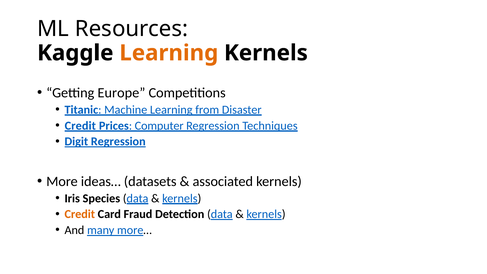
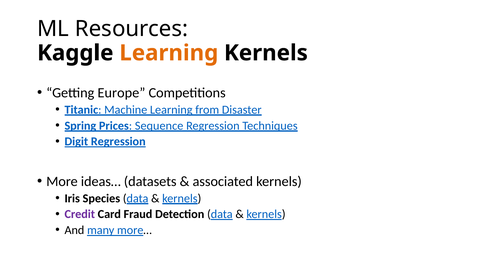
Credit: Credit -> Spring (80, 126)
Computer: Computer -> Sequence (159, 126)
Credit colour: orange -> purple (80, 214)
